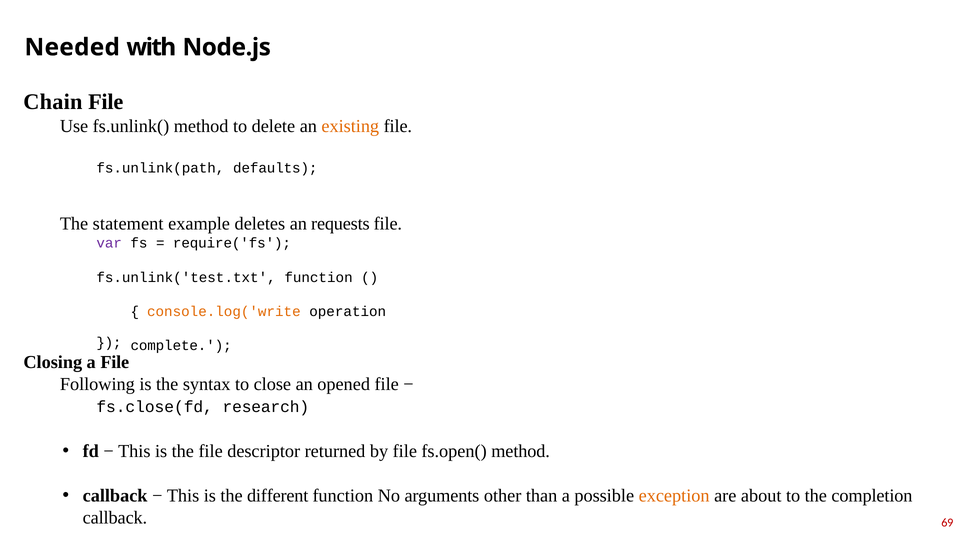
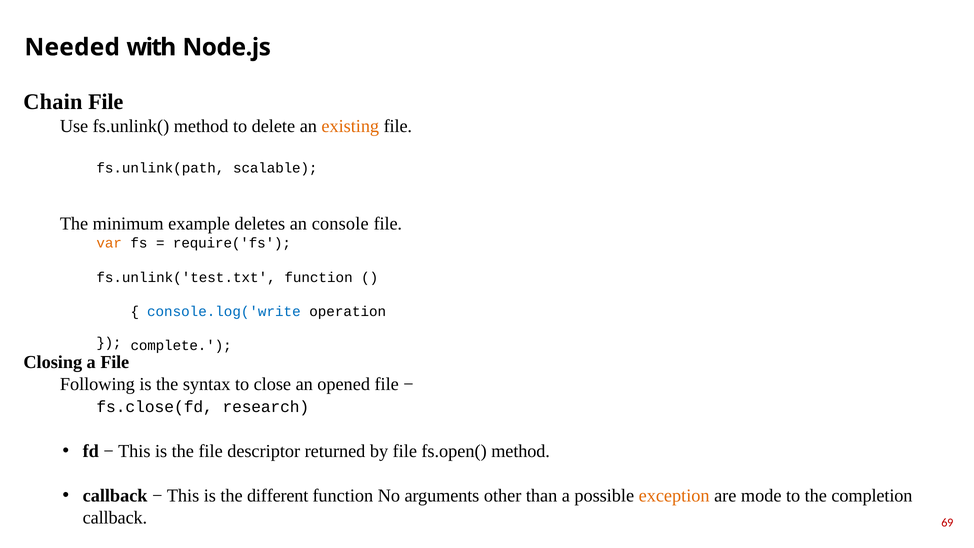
defaults: defaults -> scalable (275, 168)
statement: statement -> minimum (128, 224)
requests: requests -> console (340, 224)
var colour: purple -> orange (109, 243)
console.log('write colour: orange -> blue (224, 311)
about: about -> mode (761, 496)
